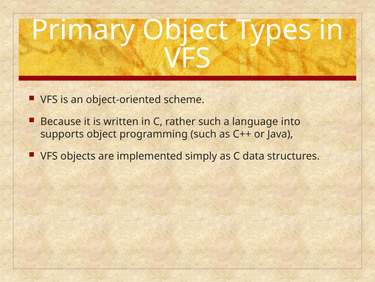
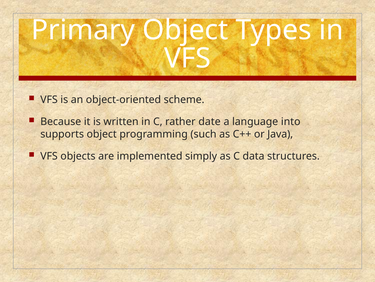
rather such: such -> date (210, 121)
